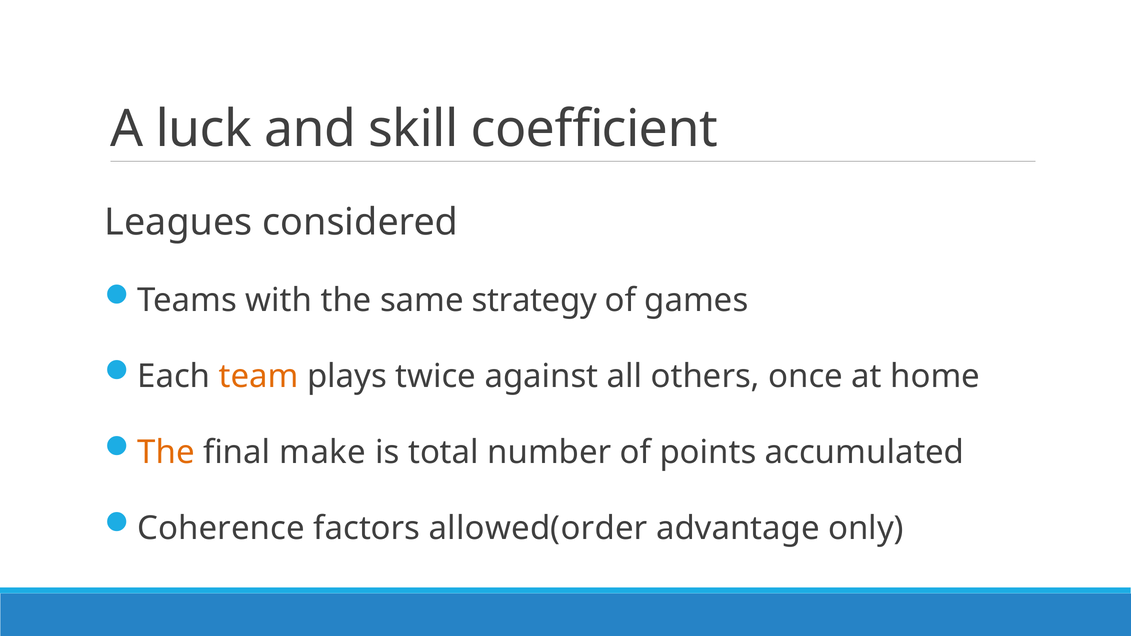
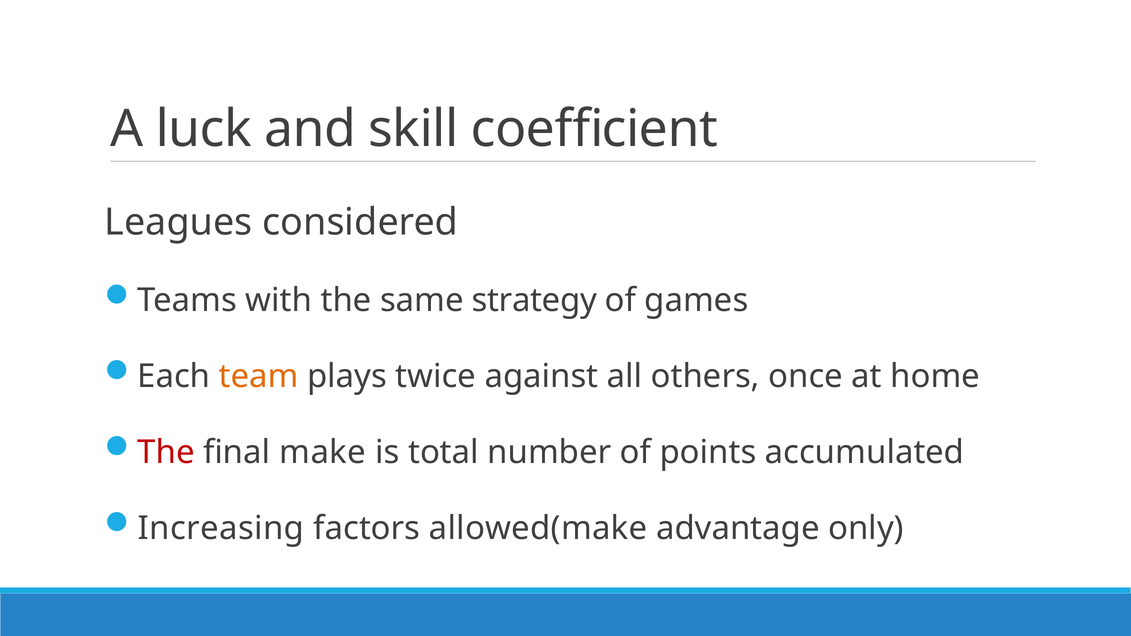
The colour: orange -> red (166, 452)
Coherence: Coherence -> Increasing (221, 528)
allowed(order: allowed(order -> allowed(make (538, 528)
